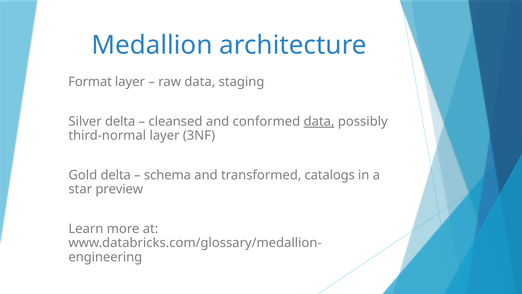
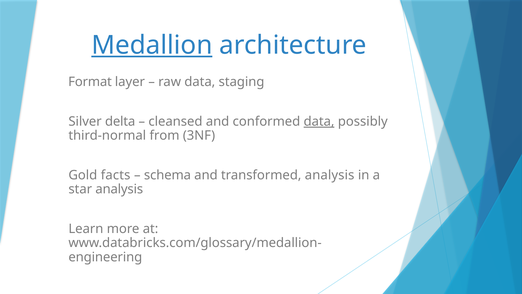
Medallion underline: none -> present (152, 45)
third-normal layer: layer -> from (165, 135)
Gold delta: delta -> facts (116, 175)
transformed catalogs: catalogs -> analysis (330, 175)
star preview: preview -> analysis (119, 189)
